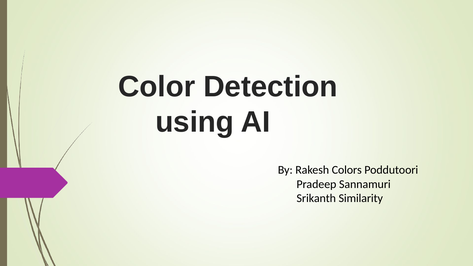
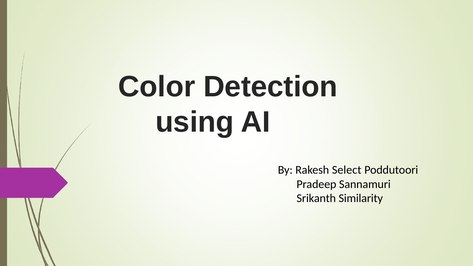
Colors: Colors -> Select (347, 170)
